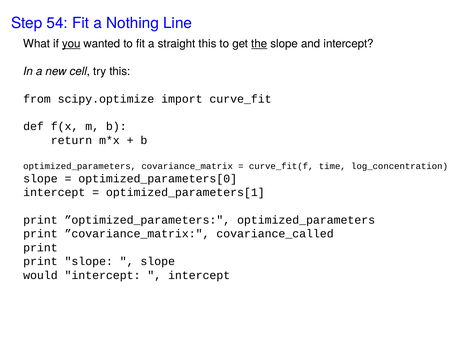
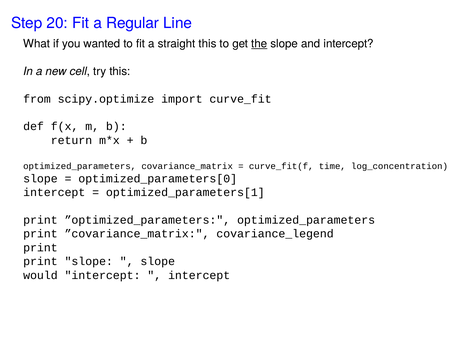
54: 54 -> 20 (57, 23)
Nothing: Nothing -> Regular (133, 23)
you underline: present -> none (71, 44)
covariance_called: covariance_called -> covariance_legend (275, 234)
